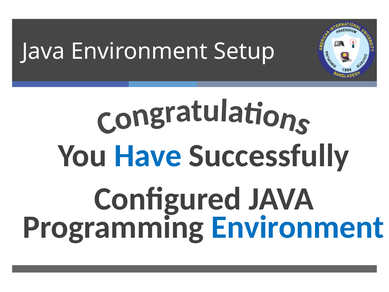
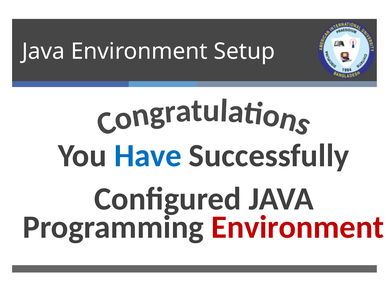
Environment colour: blue -> red (298, 227)
